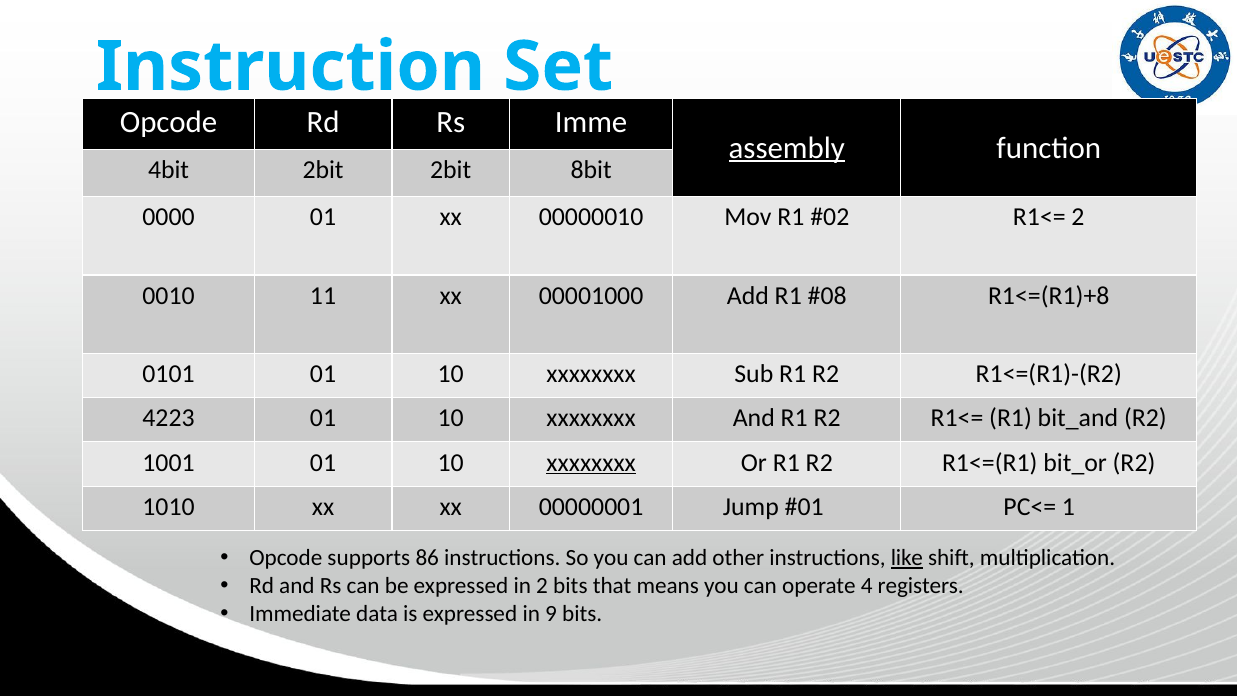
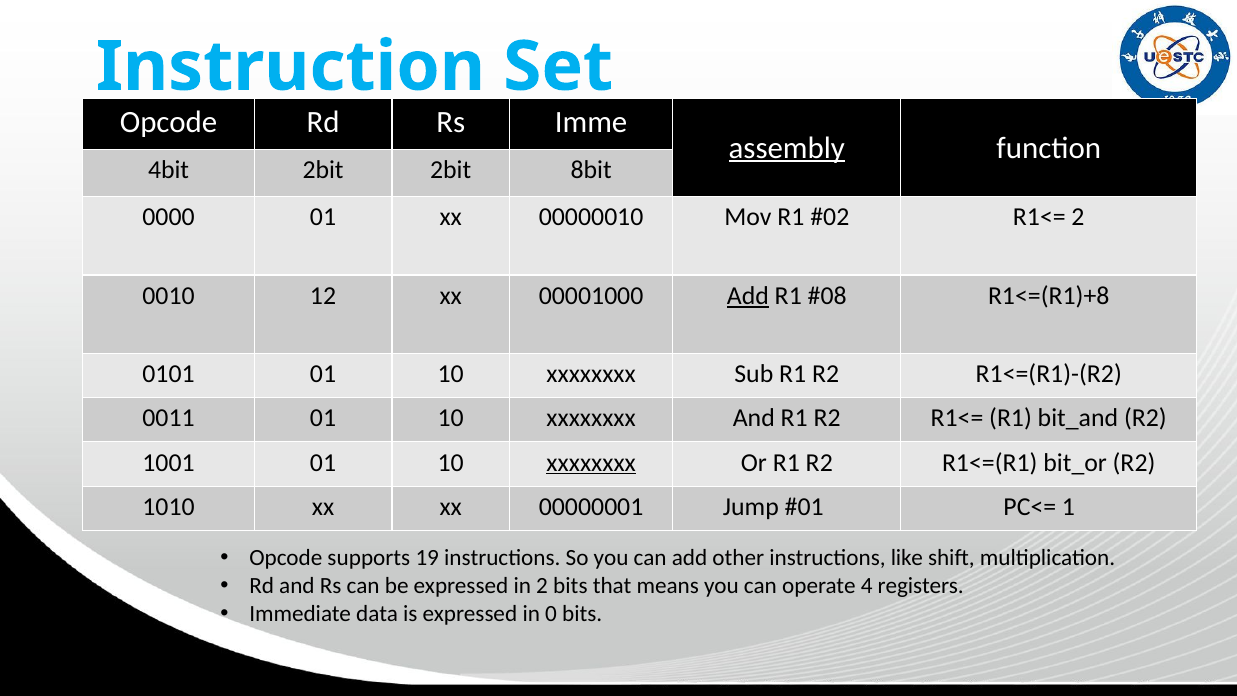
11: 11 -> 12 (323, 296)
Add underline: none -> present (748, 296)
4223: 4223 -> 0011 (169, 418)
86: 86 -> 19 (427, 558)
like underline: present -> none (907, 558)
9: 9 -> 0 (551, 614)
